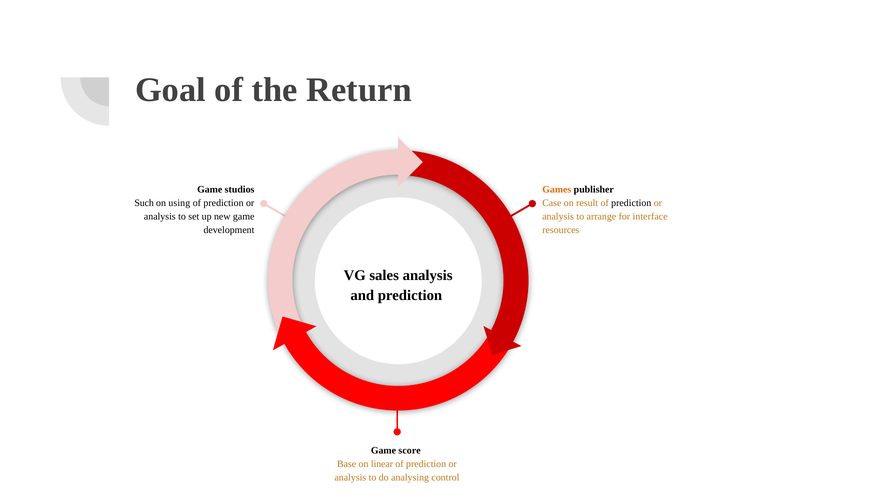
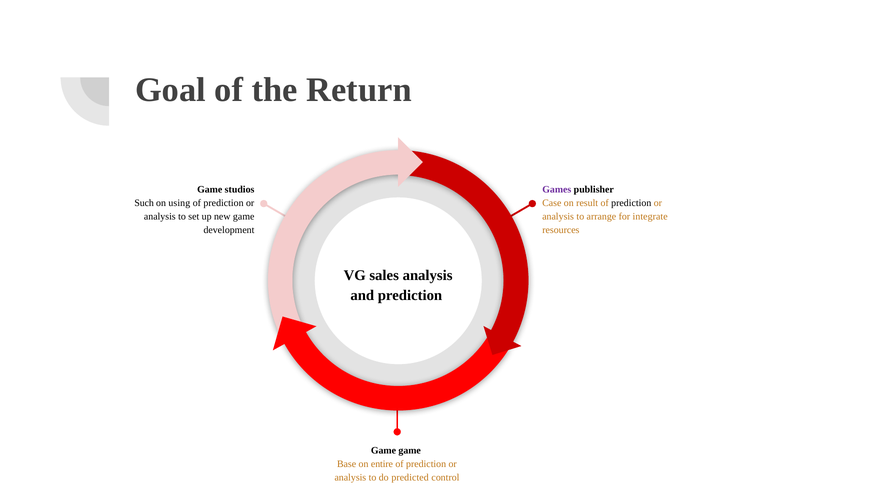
Games colour: orange -> purple (557, 190)
interface: interface -> integrate (650, 217)
Game score: score -> game (410, 451)
linear: linear -> entire (382, 464)
analysing: analysing -> predicted (410, 478)
